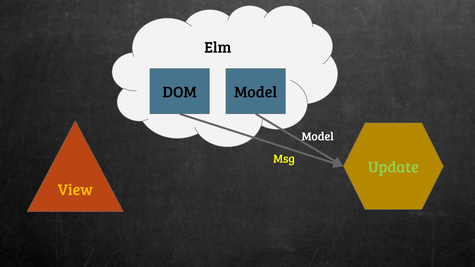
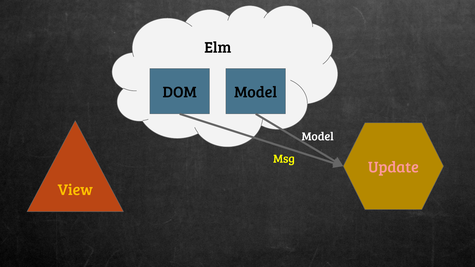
Update colour: light green -> pink (393, 167)
